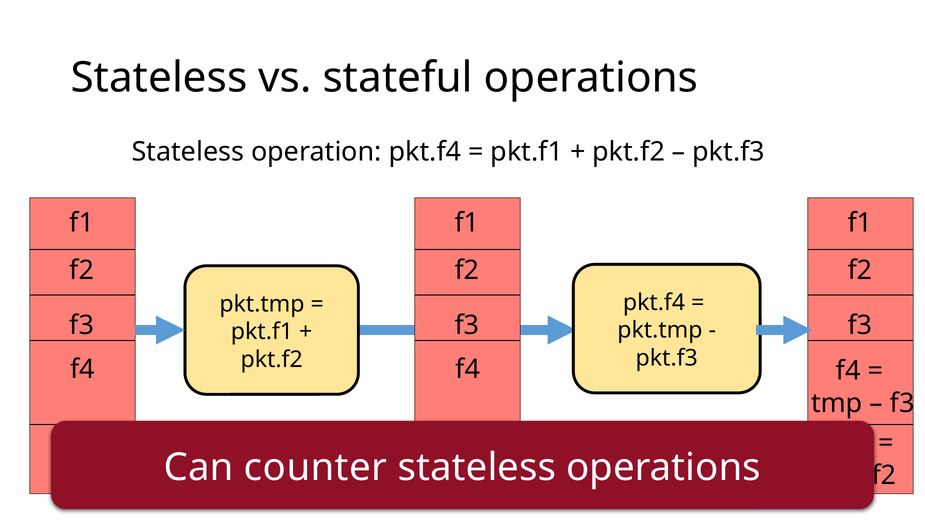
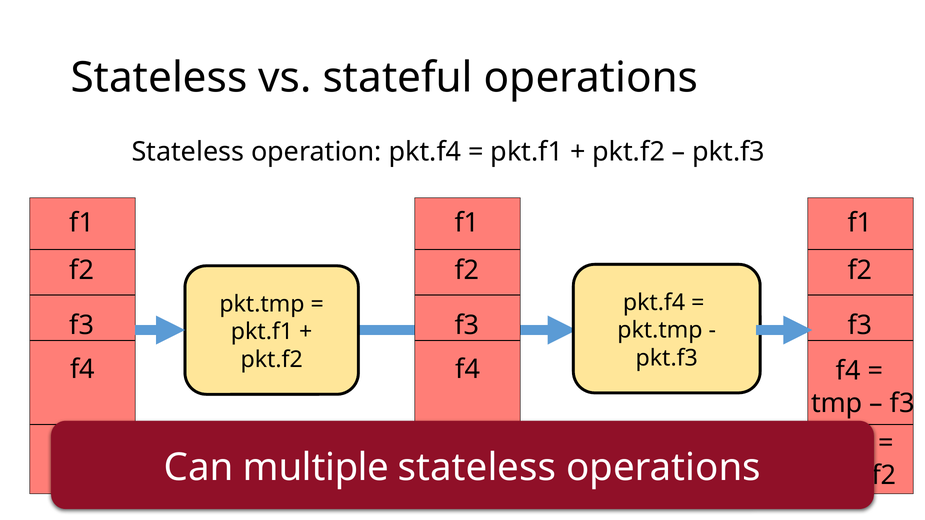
counter: counter -> multiple (316, 468)
